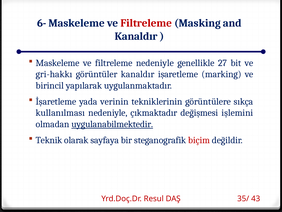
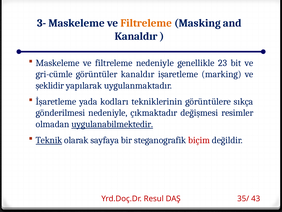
6-: 6- -> 3- (42, 23)
Filtreleme colour: red -> orange (146, 23)
27: 27 -> 23 (223, 63)
gri-hakkı: gri-hakkı -> gri-cümle (54, 74)
birincil: birincil -> şeklidir (50, 85)
verinin: verinin -> kodları (114, 101)
kullanılması: kullanılması -> gönderilmesi (60, 113)
işlemini: işlemini -> resimler (237, 113)
Teknik underline: none -> present (49, 140)
